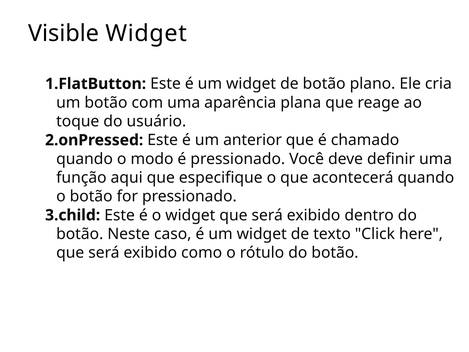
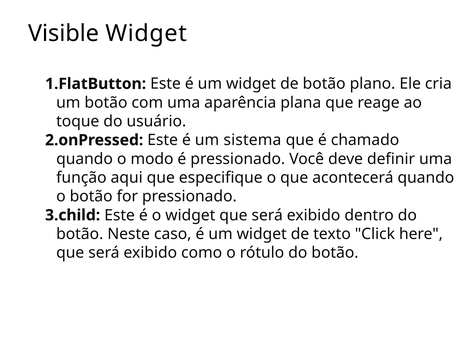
anterior: anterior -> sistema (252, 140)
